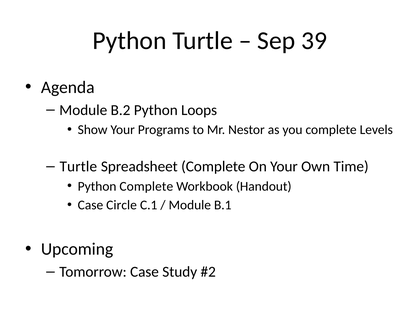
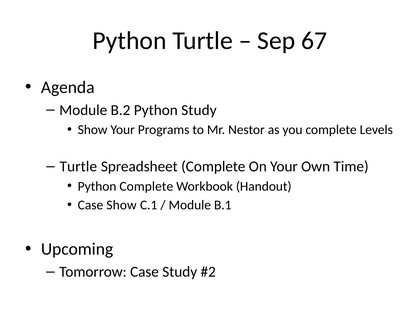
39: 39 -> 67 (314, 41)
Python Loops: Loops -> Study (199, 110)
Case Circle: Circle -> Show (122, 205)
